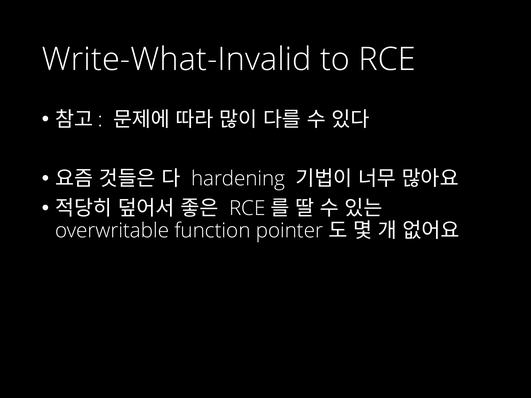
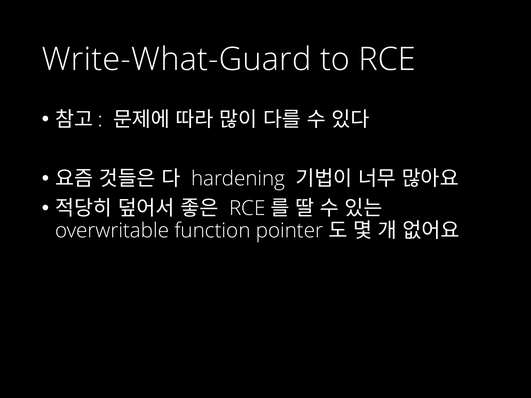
Write-What-Invalid: Write-What-Invalid -> Write-What-Guard (177, 59)
